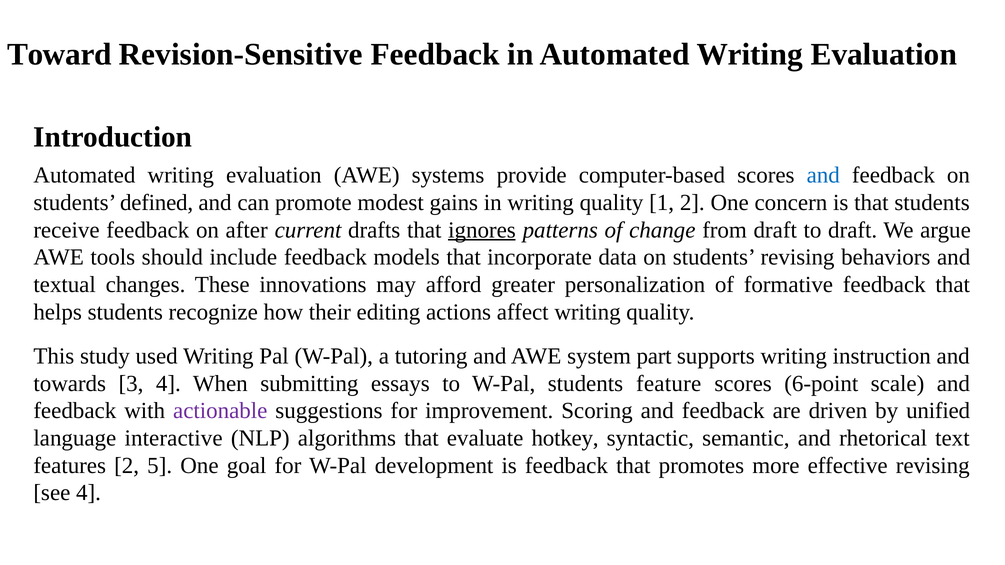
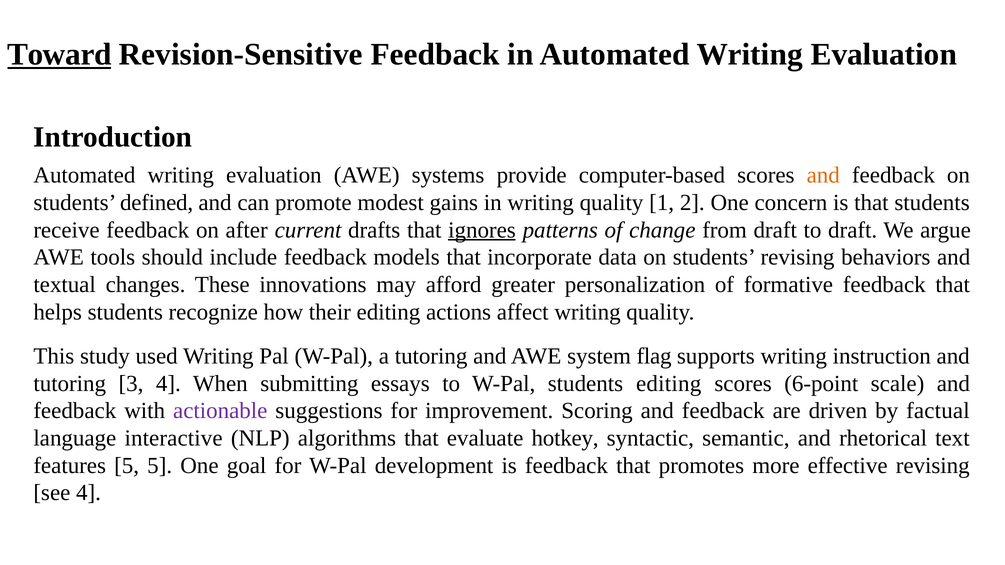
Toward underline: none -> present (59, 55)
and colour: blue -> orange (823, 175)
part: part -> flag (654, 356)
towards: towards -> tutoring (70, 384)
students feature: feature -> editing (669, 384)
unified: unified -> factual (938, 411)
features 2: 2 -> 5 (127, 466)
